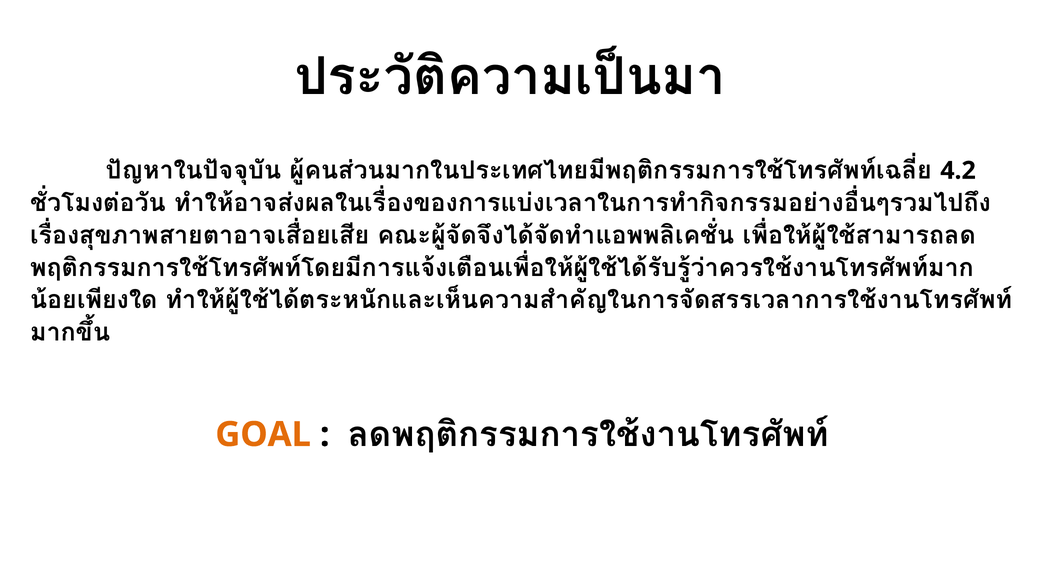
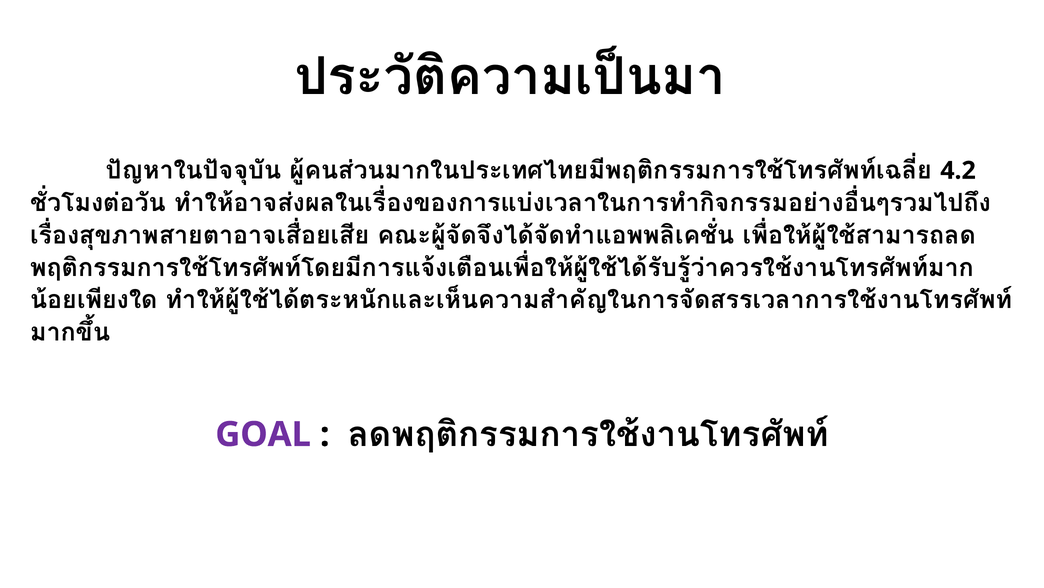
GOAL colour: orange -> purple (263, 434)
